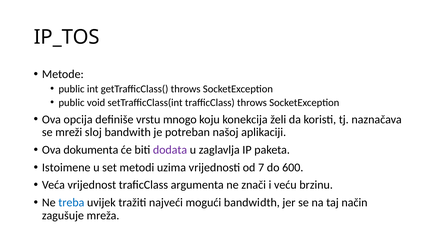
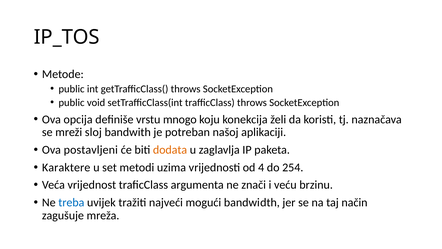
dokumenta: dokumenta -> postavljeni (91, 150)
dodata colour: purple -> orange (170, 150)
Istoimene: Istoimene -> Karaktere (66, 167)
7: 7 -> 4 (261, 167)
600: 600 -> 254 (293, 167)
